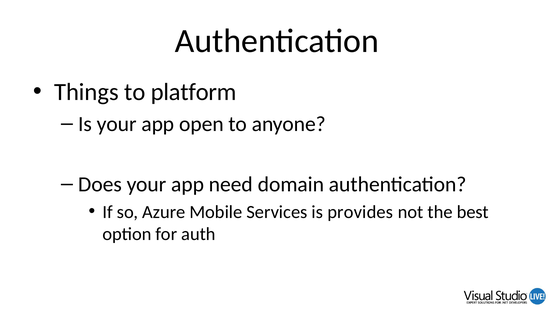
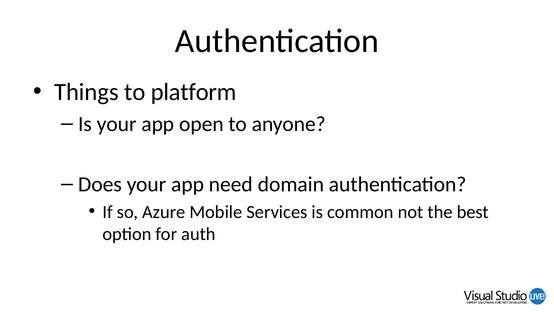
provides: provides -> common (360, 212)
